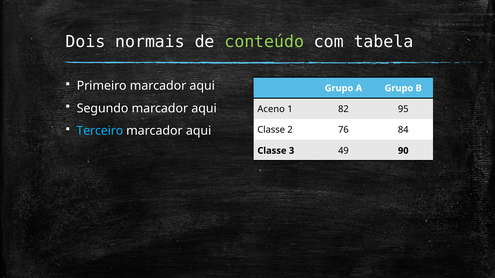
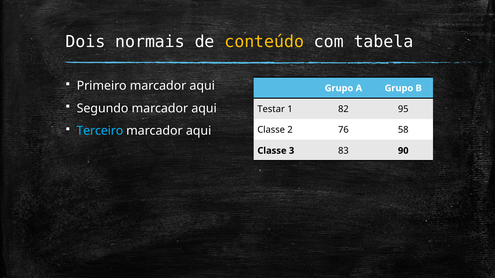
conteúdo colour: light green -> yellow (264, 42)
Aceno: Aceno -> Testar (271, 109)
84: 84 -> 58 (403, 130)
49: 49 -> 83 (343, 151)
